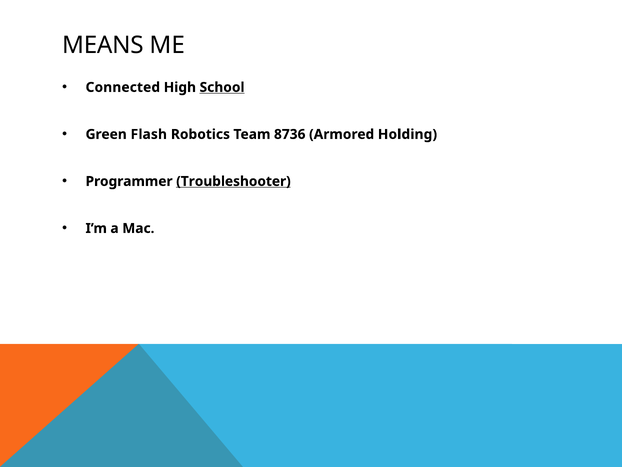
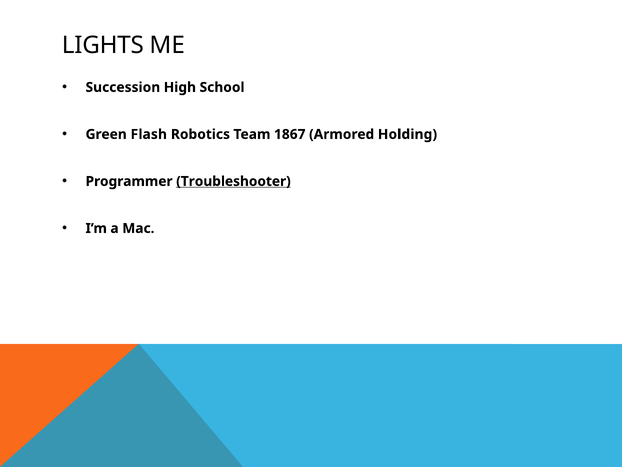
MEANS: MEANS -> LIGHTS (103, 45)
Connected: Connected -> Succession (123, 87)
School underline: present -> none (222, 87)
8736: 8736 -> 1867 (290, 134)
